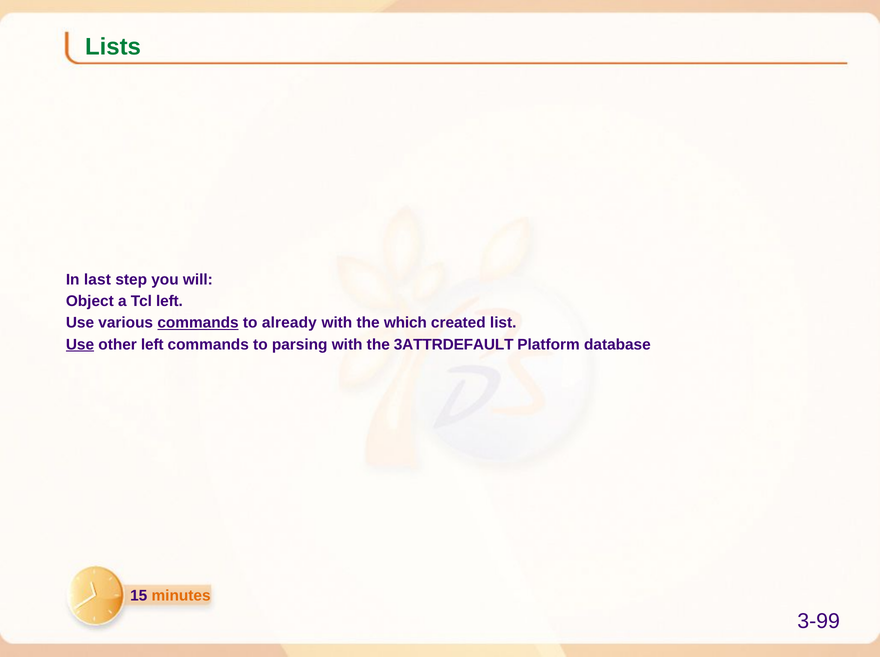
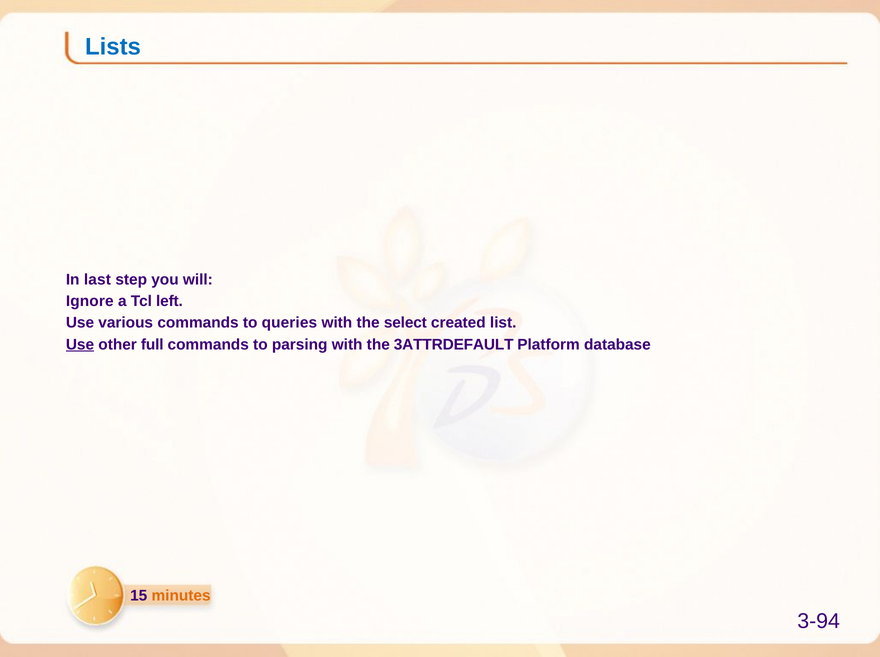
Lists colour: green -> blue (113, 47)
Object: Object -> Ignore (90, 302)
commands underline: present -> none (198, 323)
already: already -> queries (289, 323)
which: which -> select (405, 323)
other left: left -> full (152, 345)
3-99: 3-99 -> 3-94 (819, 622)
